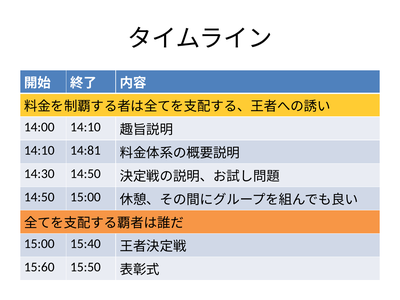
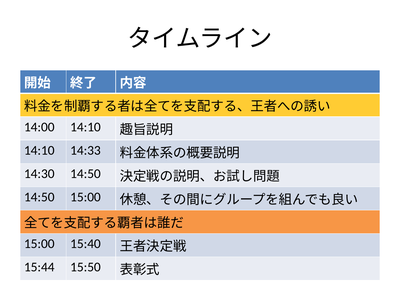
14:81: 14:81 -> 14:33 (85, 150)
15:60: 15:60 -> 15:44 (39, 267)
